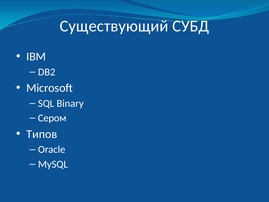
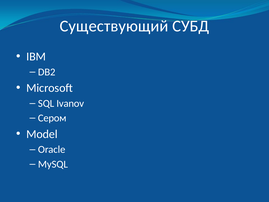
Binary: Binary -> Ivanov (70, 103)
Типов: Типов -> Model (42, 134)
